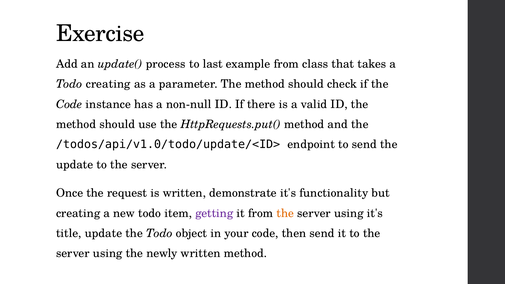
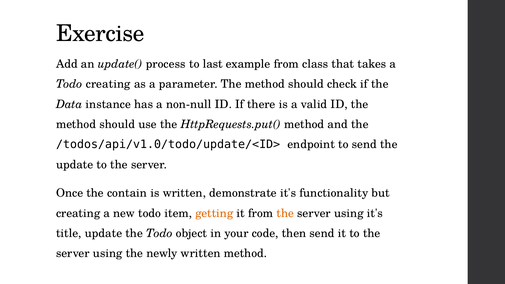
Code: Code -> Data (69, 104)
request: request -> contain (127, 193)
getting colour: purple -> orange (214, 213)
